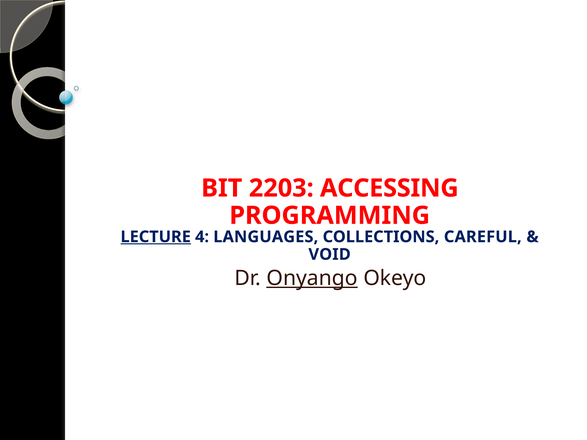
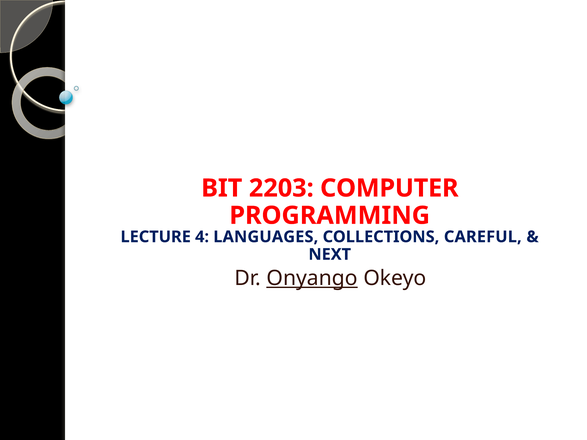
ACCESSING: ACCESSING -> COMPUTER (389, 188)
LECTURE underline: present -> none (156, 237)
VOID: VOID -> NEXT (330, 255)
